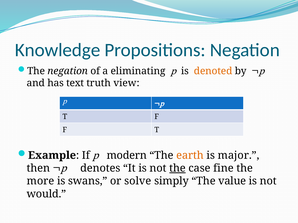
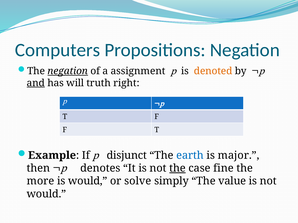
Knowledge: Knowledge -> Computers (58, 50)
negation underline: none -> present (68, 71)
eliminating: eliminating -> assignment (138, 71)
and underline: none -> present (36, 83)
text: text -> will (75, 83)
view: view -> right (126, 83)
modern: modern -> disjunct (127, 156)
earth colour: orange -> blue (190, 156)
swans: swans -> would (88, 181)
